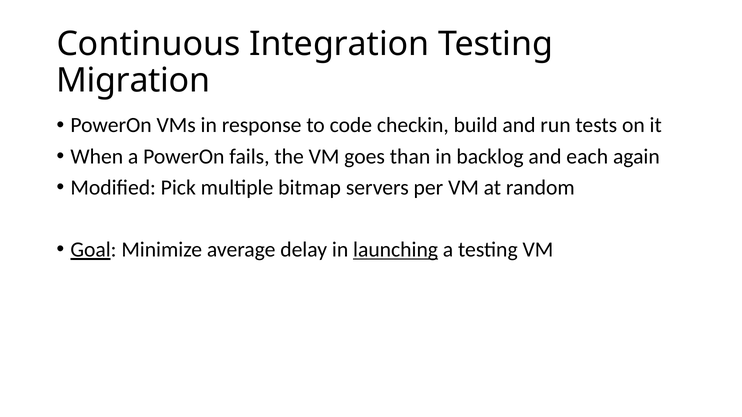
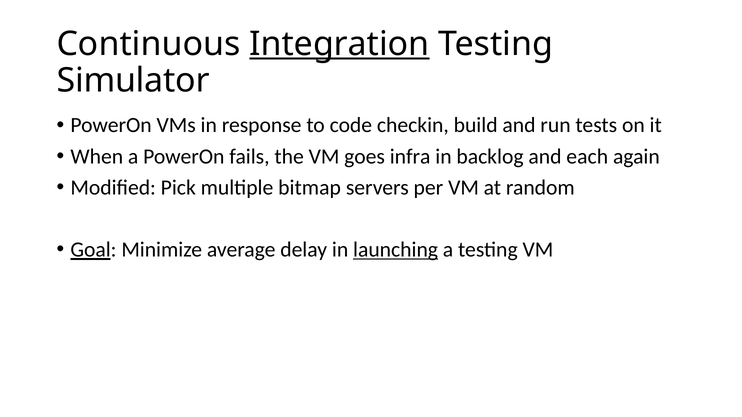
Integration underline: none -> present (339, 44)
Migration: Migration -> Simulator (133, 81)
than: than -> infra (410, 157)
